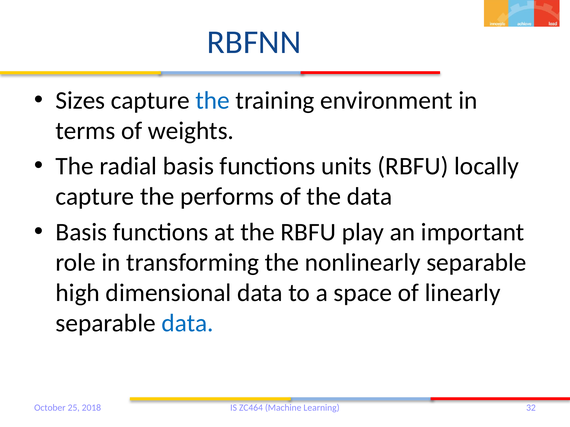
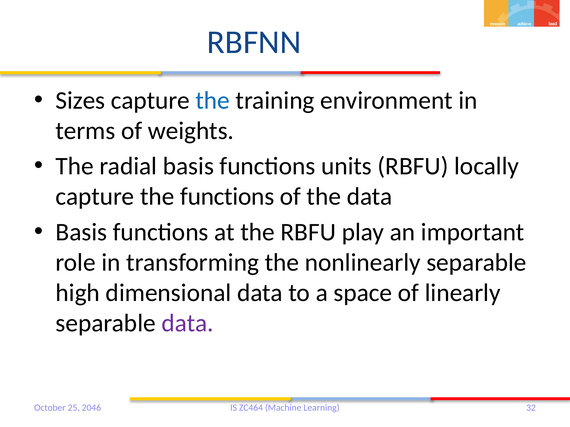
the performs: performs -> functions (227, 197)
data colour: blue -> purple (187, 324)
2018: 2018 -> 2046 (91, 408)
